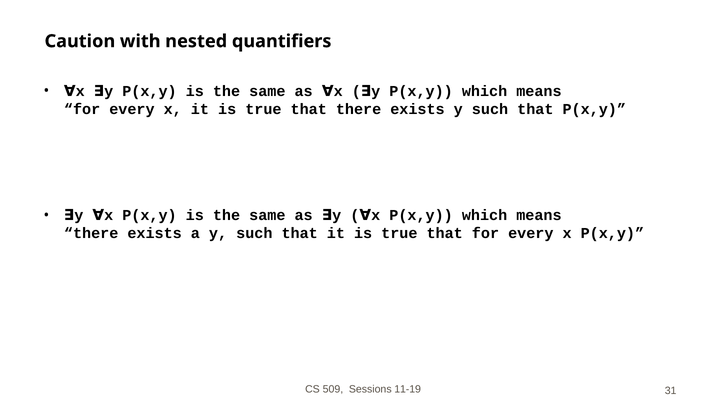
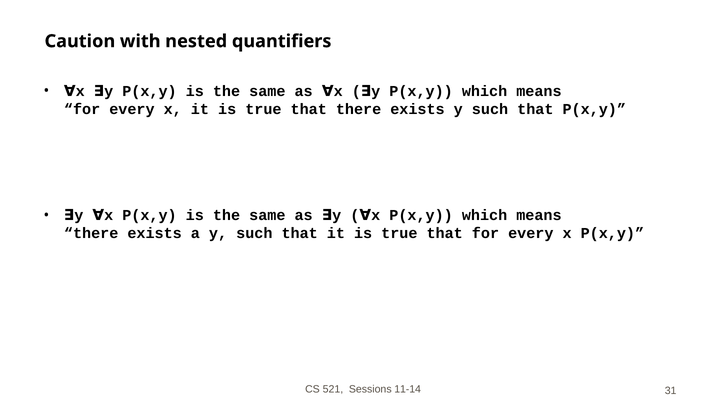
509: 509 -> 521 (333, 389)
11-19: 11-19 -> 11-14 (408, 389)
